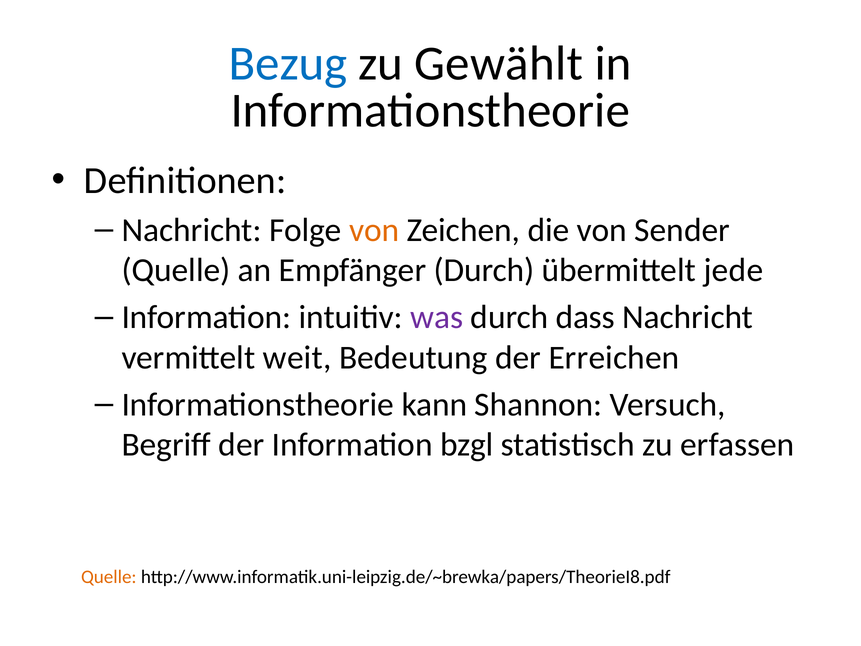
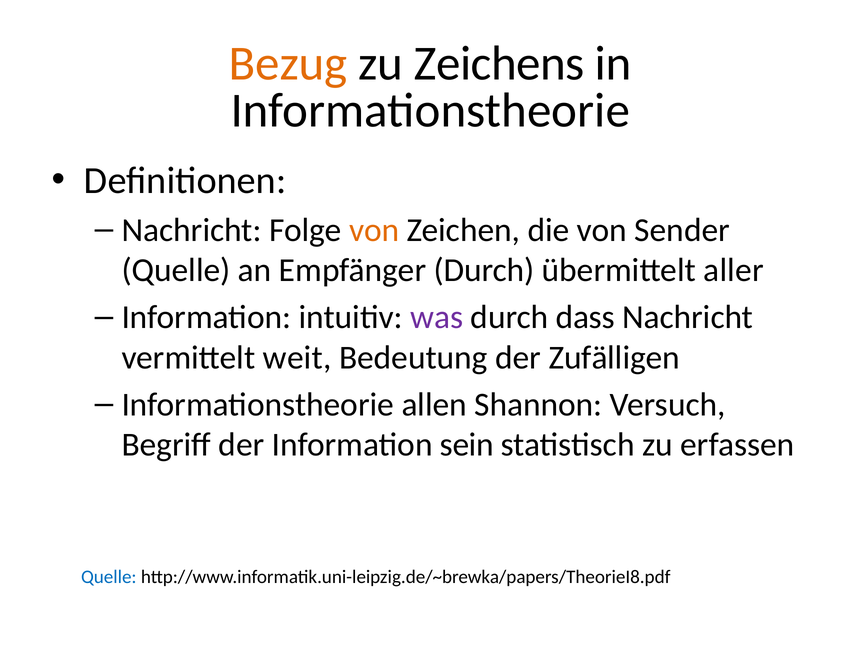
Bezug colour: blue -> orange (288, 63)
Gewählt: Gewählt -> Zeichens (499, 63)
jede: jede -> aller (734, 270)
Erreichen: Erreichen -> Zufälligen (614, 357)
kann: kann -> allen (434, 404)
bzgl: bzgl -> sein (467, 444)
Quelle colour: orange -> blue (109, 576)
